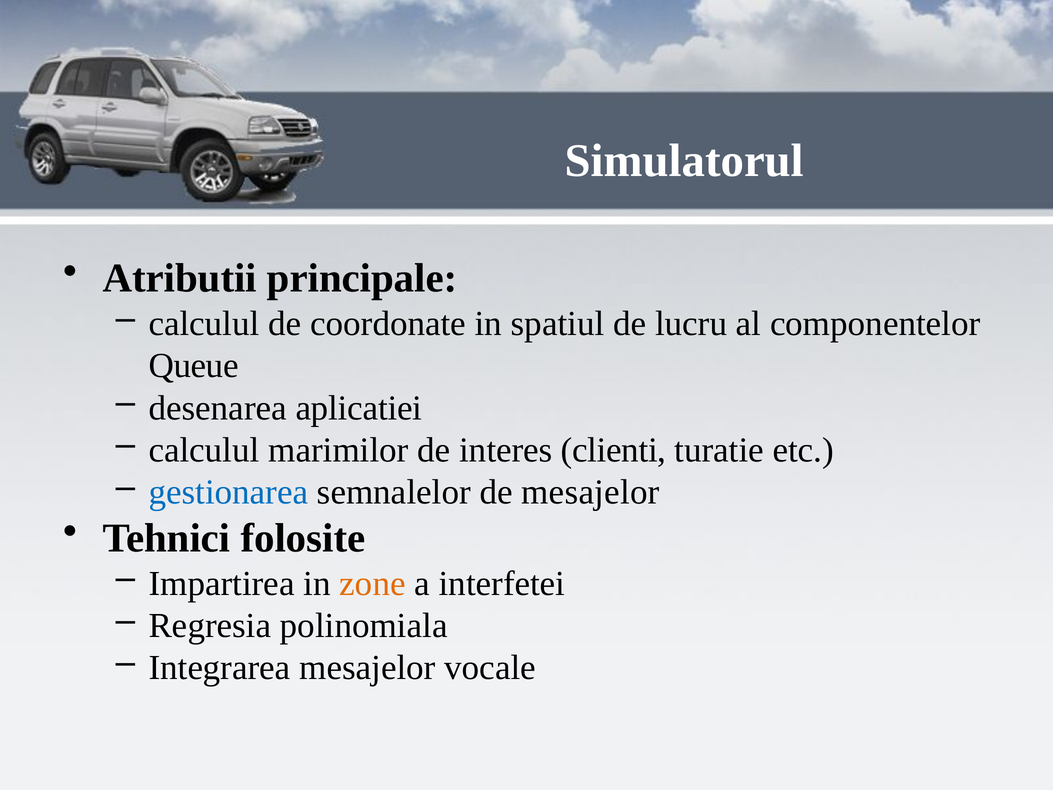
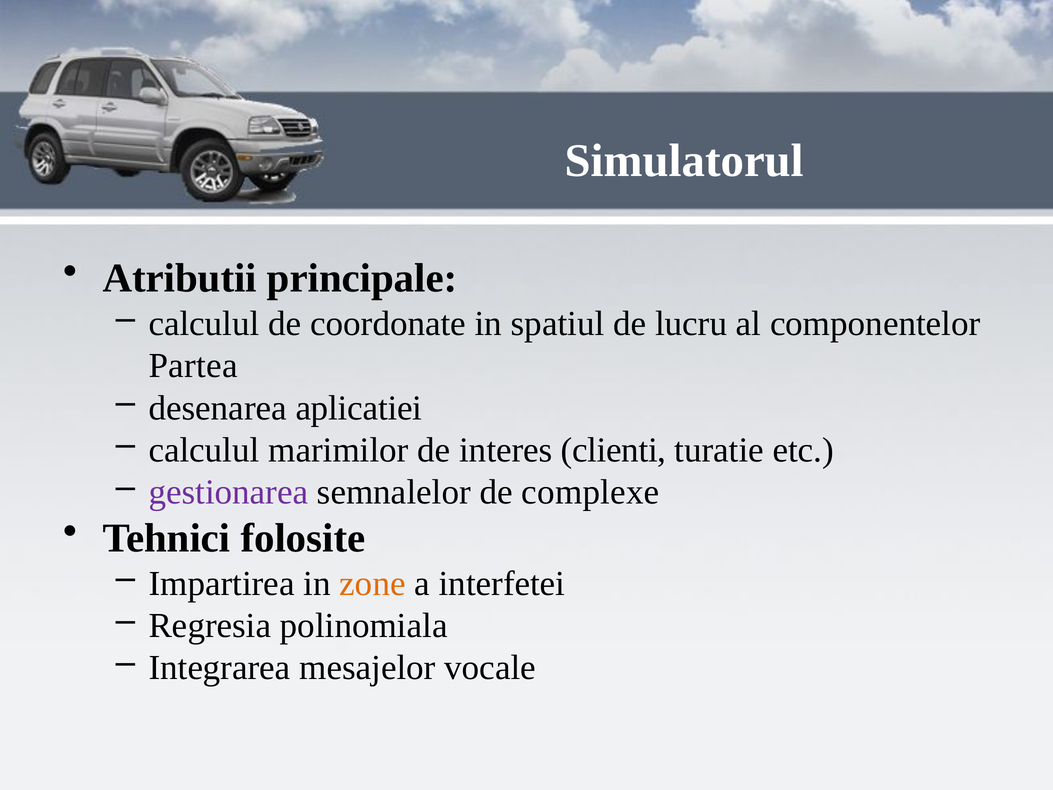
Queue: Queue -> Partea (193, 366)
gestionarea colour: blue -> purple (228, 492)
de mesajelor: mesajelor -> complexe (590, 492)
